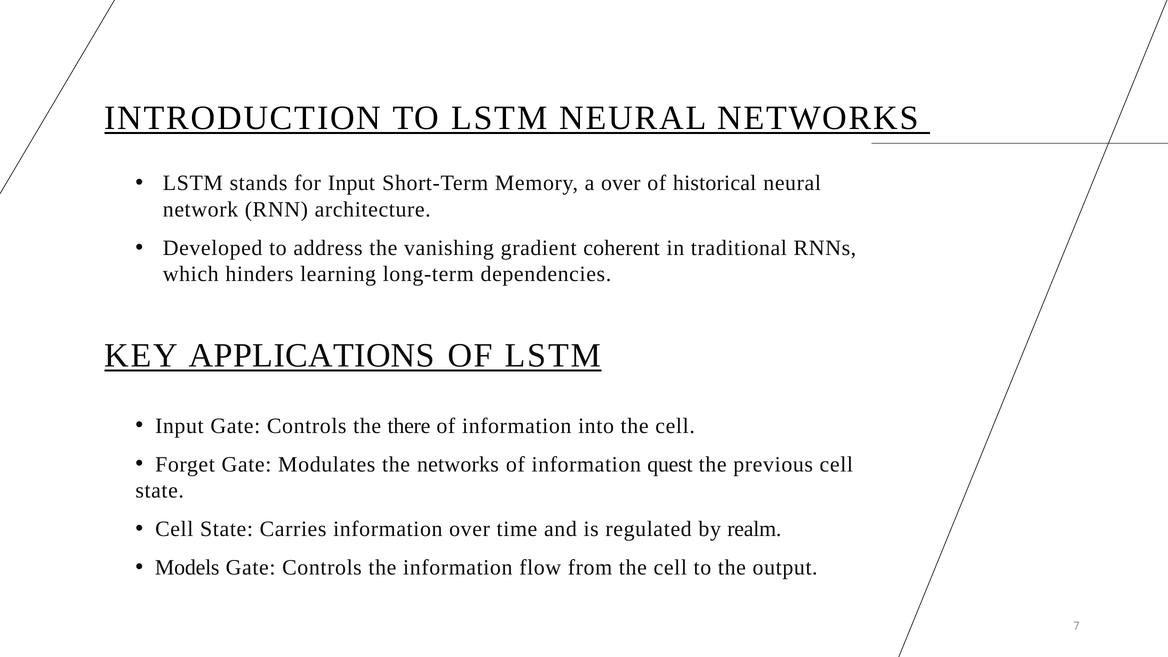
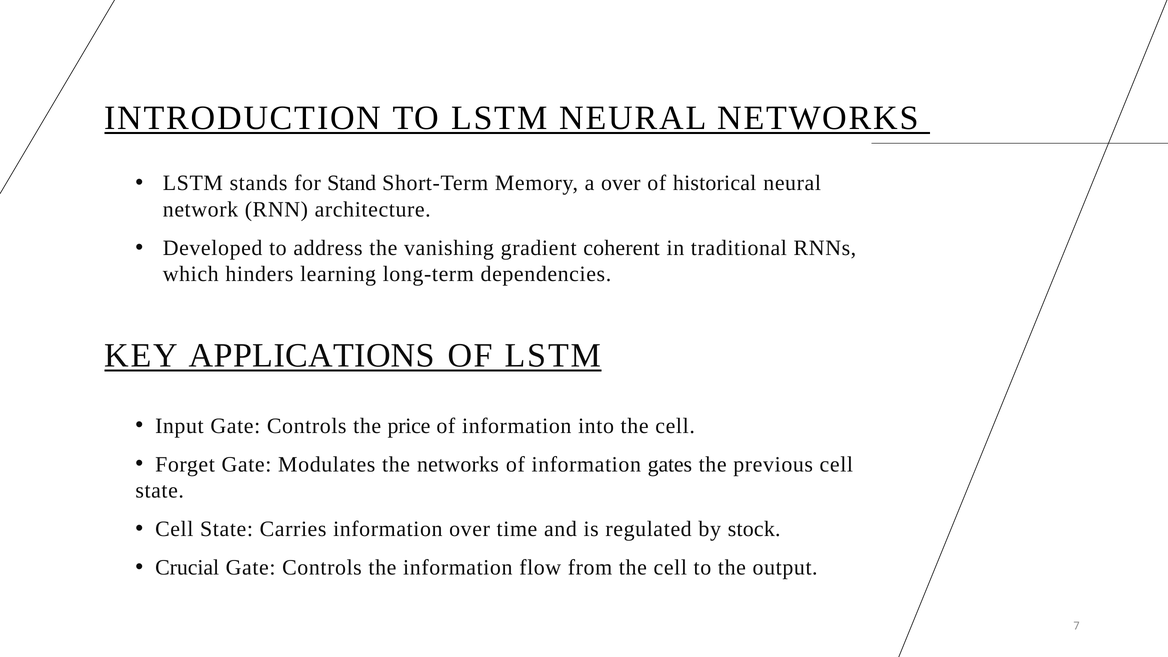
for Input: Input -> Stand (352, 183)
there: there -> price (409, 426)
quest: quest -> gates (670, 464)
realm: realm -> stock (754, 529)
Models: Models -> Crucial (187, 568)
